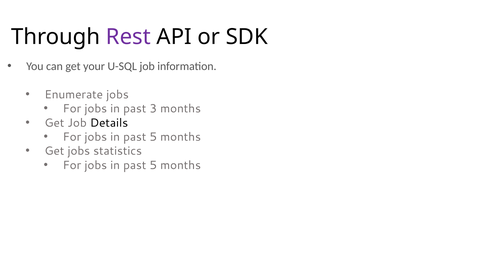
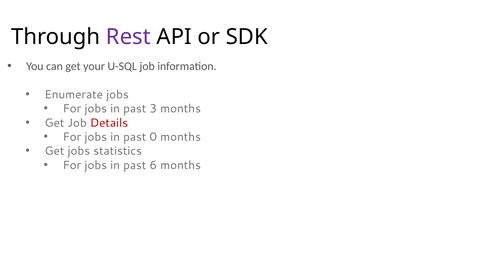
Details colour: black -> red (109, 123)
5: 5 -> 0 (153, 137)
5: 5 -> 6 (153, 165)
